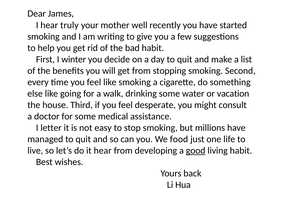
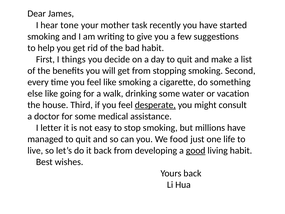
truly: truly -> tone (69, 25)
well: well -> task (139, 25)
winter: winter -> things (74, 59)
desperate underline: none -> present (155, 105)
it hear: hear -> back (103, 150)
